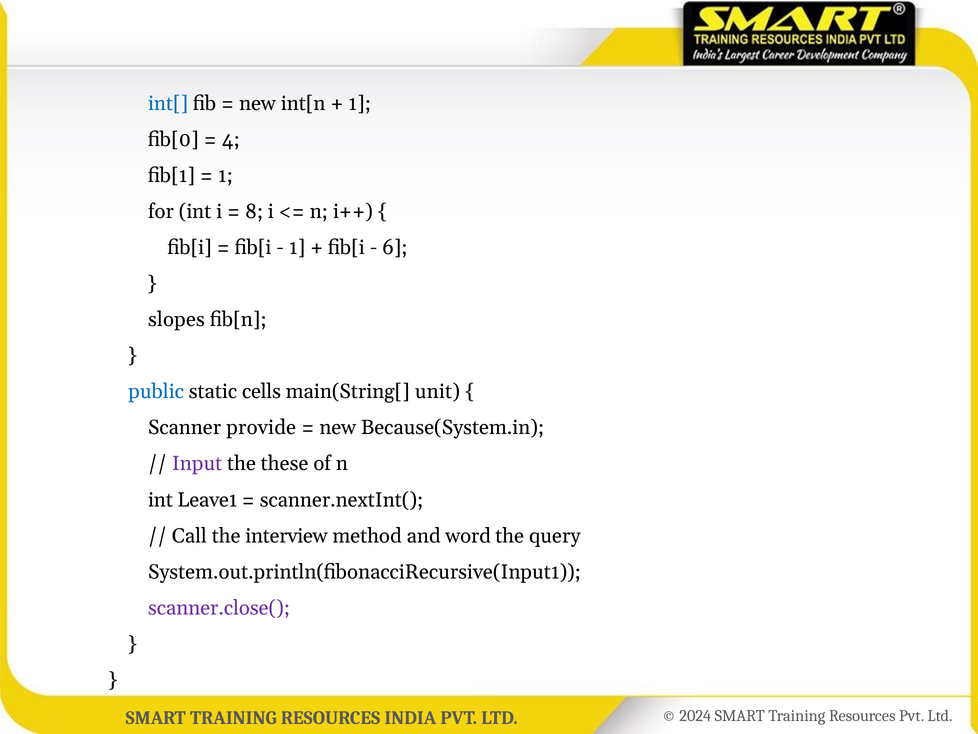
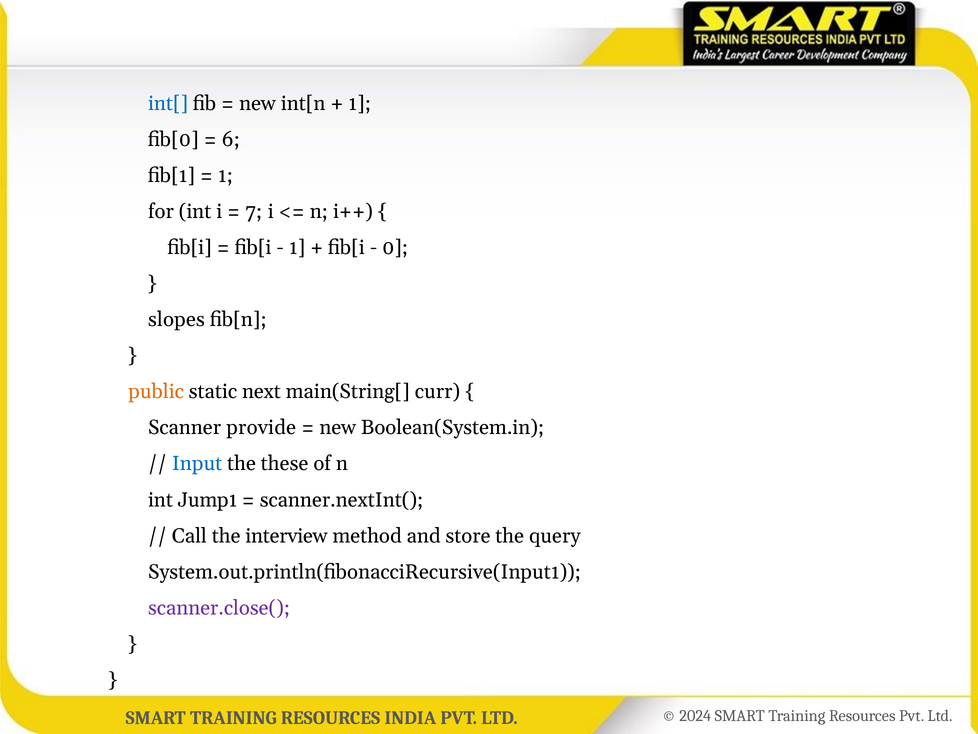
4: 4 -> 6 (231, 139)
8: 8 -> 7 (254, 211)
6: 6 -> 0 (395, 247)
public colour: blue -> orange (156, 391)
cells: cells -> next (261, 391)
unit: unit -> curr (437, 391)
Because(System.in: Because(System.in -> Boolean(System.in (453, 427)
Input colour: purple -> blue (197, 463)
Leave1: Leave1 -> Jump1 (207, 499)
word: word -> store (468, 535)
